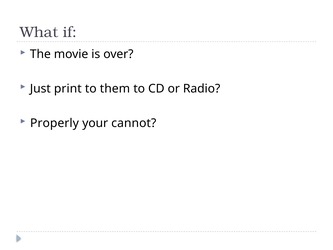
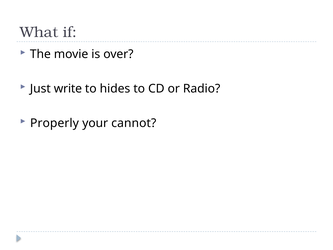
print: print -> write (68, 89)
them: them -> hides (115, 89)
